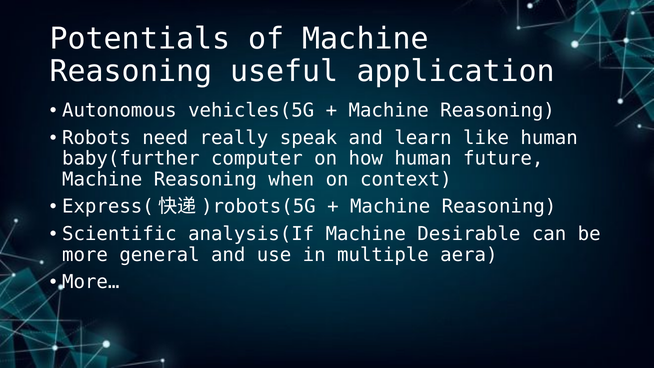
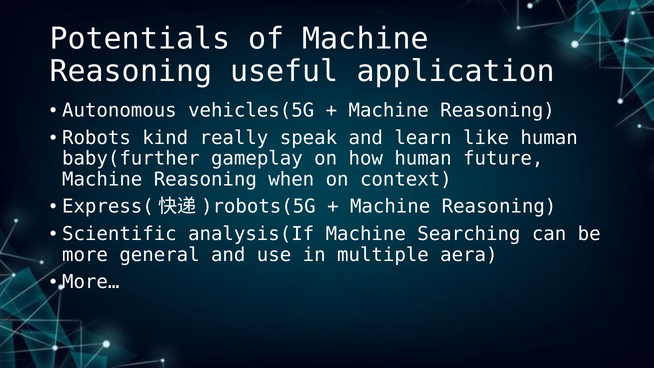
need: need -> kind (165, 138)
computer: computer -> gameplay (257, 159)
Desirable: Desirable -> Searching (469, 234)
